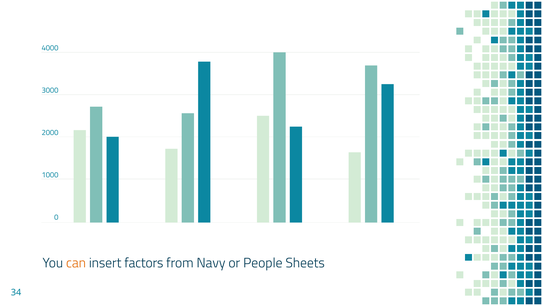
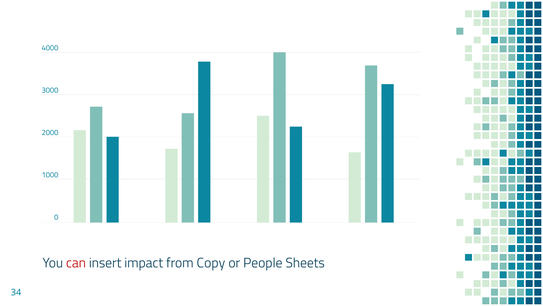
can colour: orange -> red (76, 263)
factors: factors -> impact (144, 263)
Navy: Navy -> Copy (211, 263)
